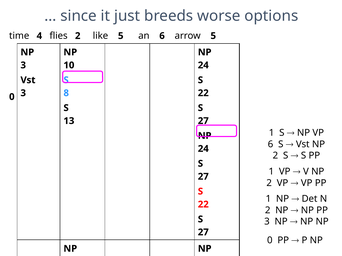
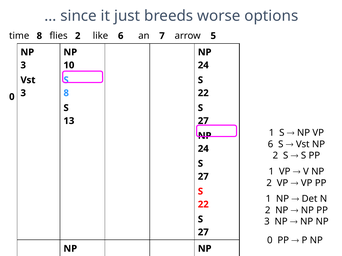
time 4: 4 -> 8 (39, 36)
like 5: 5 -> 6 (121, 36)
an 6: 6 -> 7 (162, 36)
